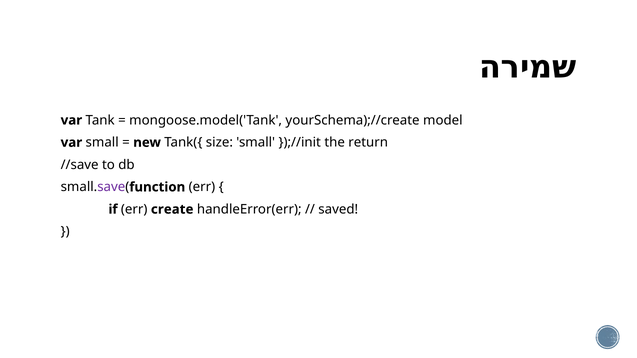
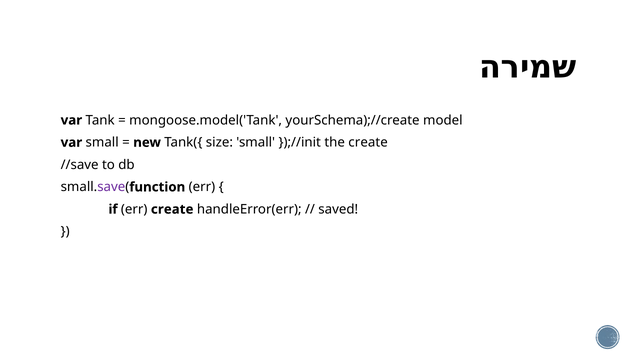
the return: return -> create (368, 143)
